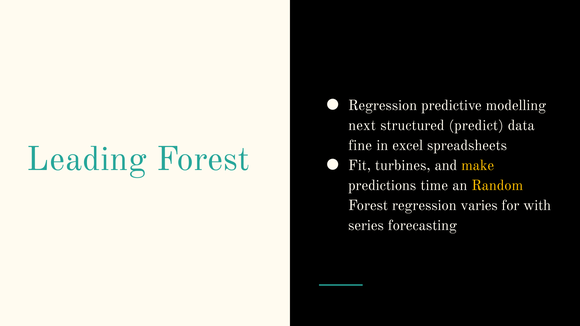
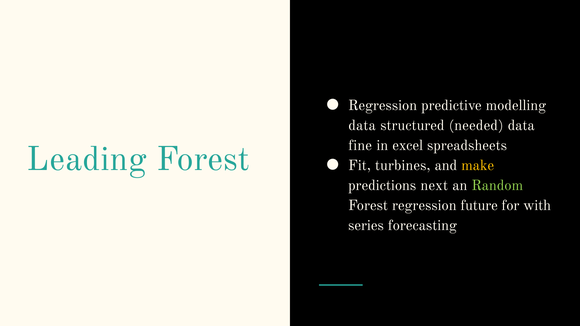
next: next -> data (362, 125)
predict: predict -> needed (476, 125)
time: time -> next (434, 185)
Random colour: yellow -> light green (497, 185)
varies: varies -> future (479, 205)
